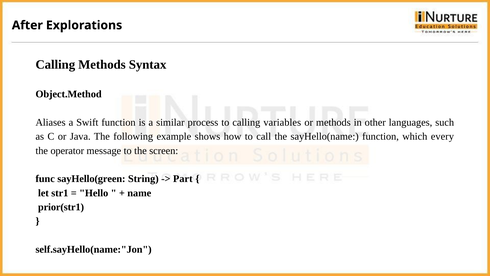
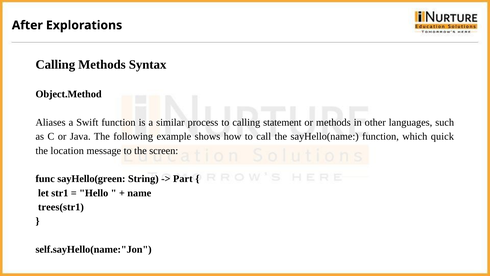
variables: variables -> statement (282, 122)
every: every -> quick (442, 136)
operator: operator -> location (67, 150)
prior(str1: prior(str1 -> trees(str1 (61, 207)
